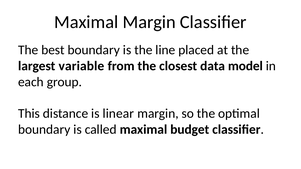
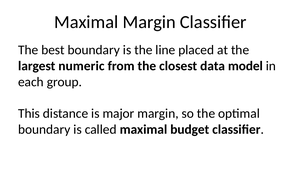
variable: variable -> numeric (81, 66)
linear: linear -> major (118, 114)
